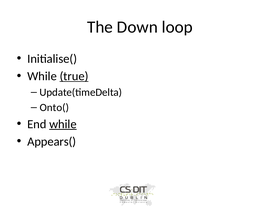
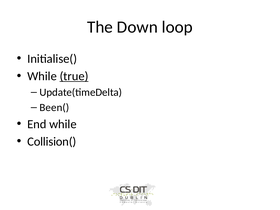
Onto(: Onto( -> Been( (54, 108)
while underline: present -> none (63, 124)
Appears(: Appears( -> Collision( (52, 142)
